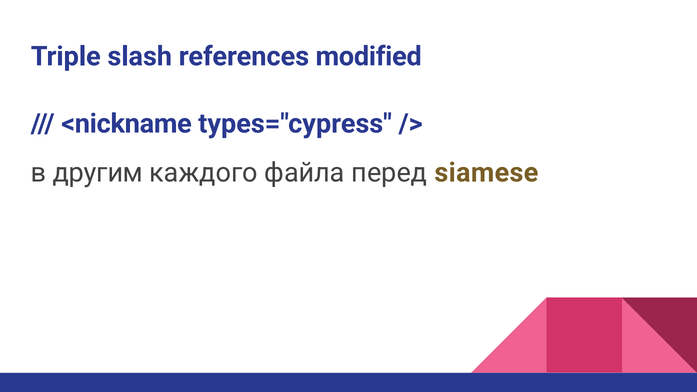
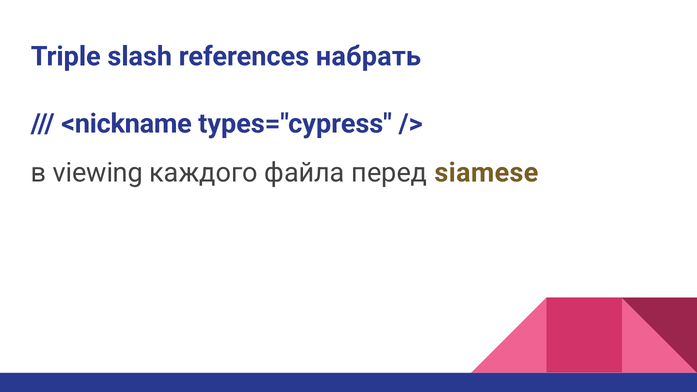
modified: modified -> набрать (368, 56)
другим: другим -> viewing (98, 173)
